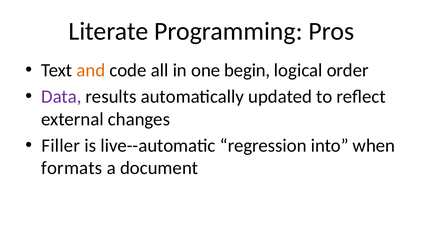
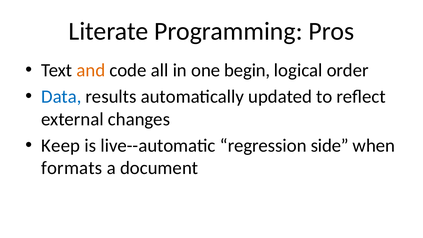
Data colour: purple -> blue (61, 97)
Filler: Filler -> Keep (61, 145)
into: into -> side (330, 145)
